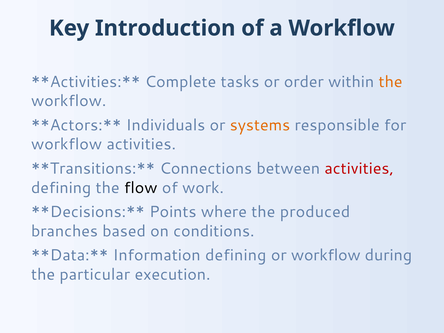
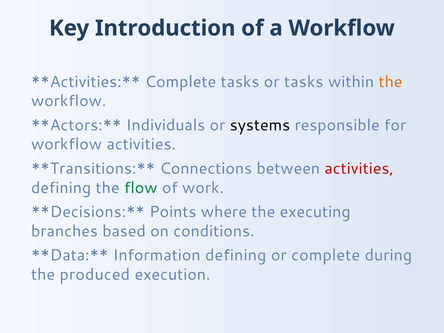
or order: order -> tasks (304, 82)
systems colour: orange -> black (260, 125)
flow colour: black -> green (141, 188)
produced: produced -> executing (315, 212)
or workflow: workflow -> complete (326, 255)
particular: particular -> produced (95, 275)
